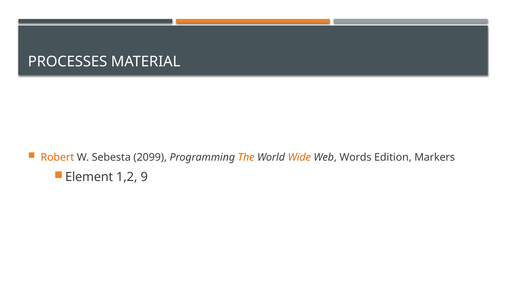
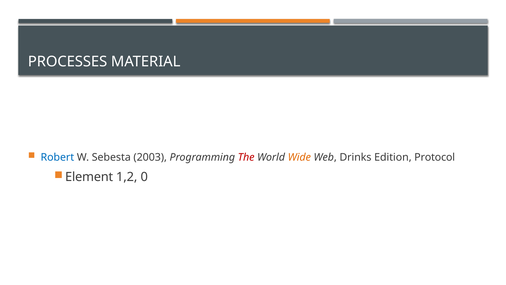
Robert colour: orange -> blue (57, 157)
2099: 2099 -> 2003 (150, 157)
The colour: orange -> red (246, 157)
Words: Words -> Drinks (355, 157)
Markers: Markers -> Protocol (435, 157)
9: 9 -> 0 (144, 177)
